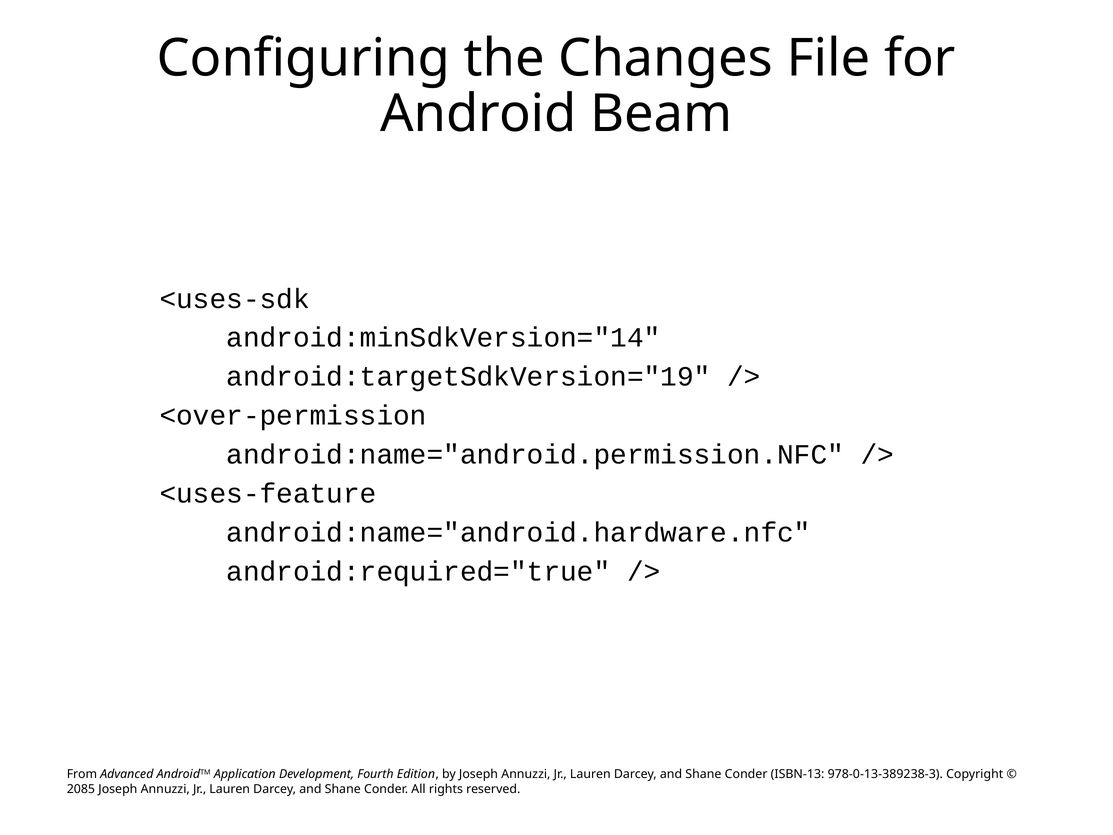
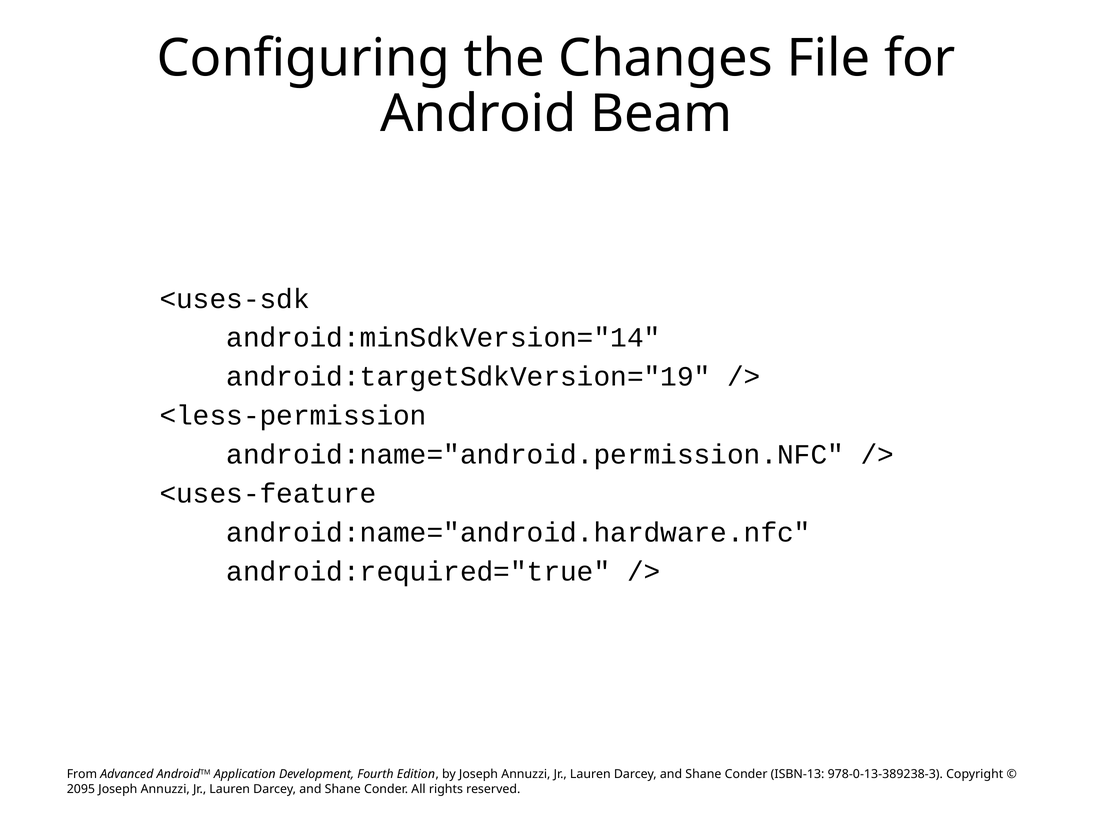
<over-permission: <over-permission -> <less-permission (293, 416)
2085: 2085 -> 2095 (81, 789)
